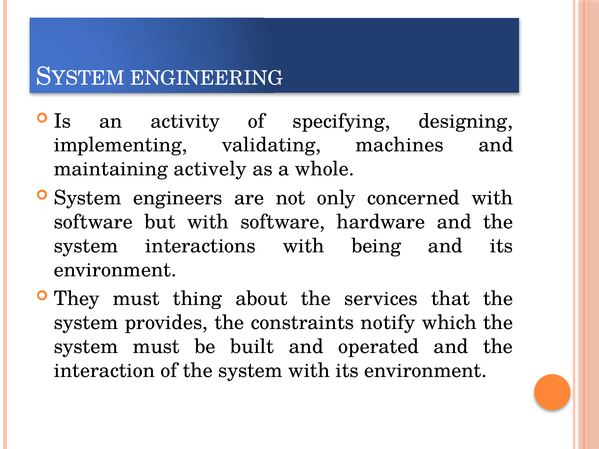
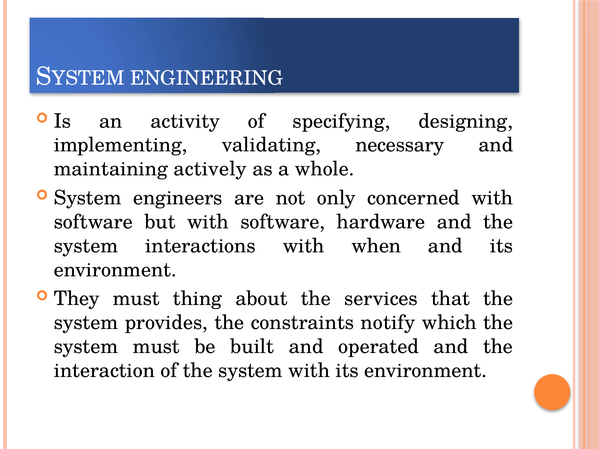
machines: machines -> necessary (400, 145)
being: being -> when (376, 246)
